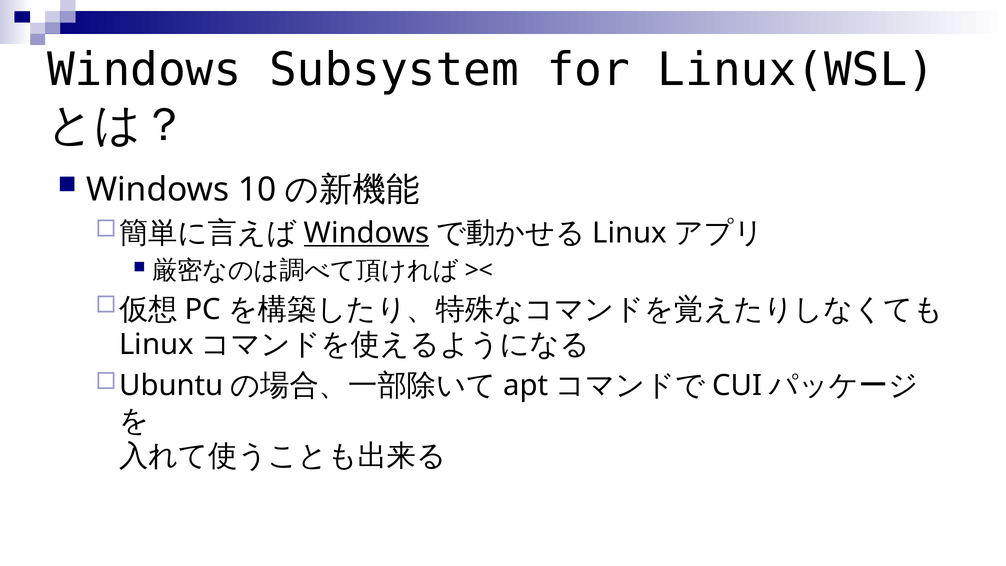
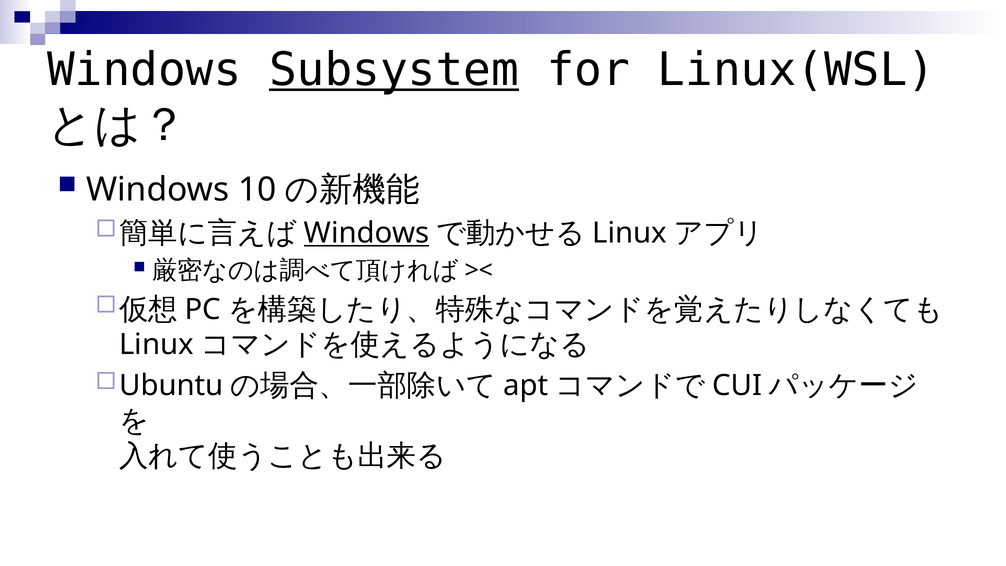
Subsystem underline: none -> present (394, 70)
